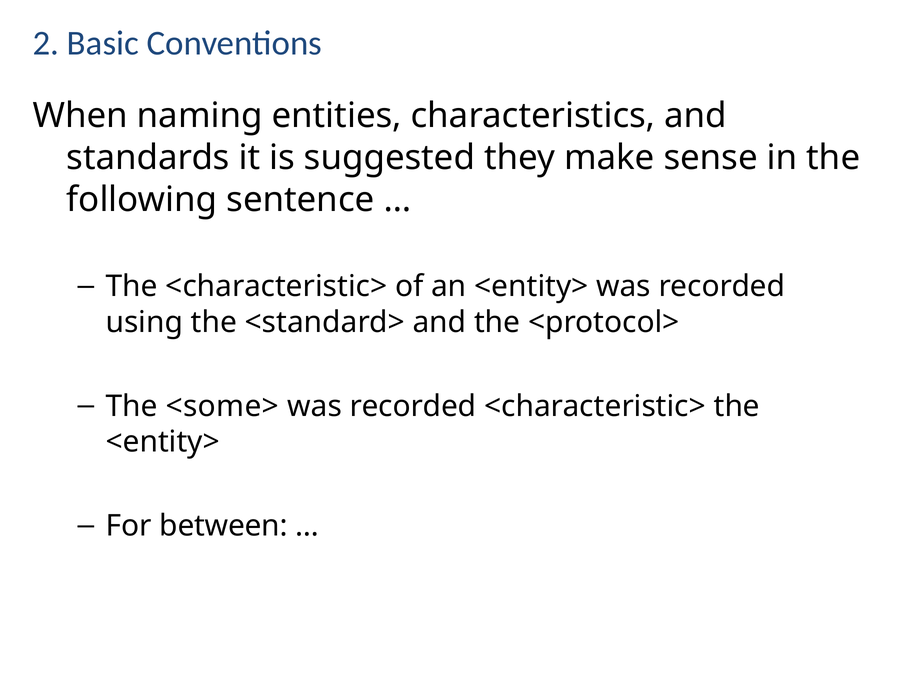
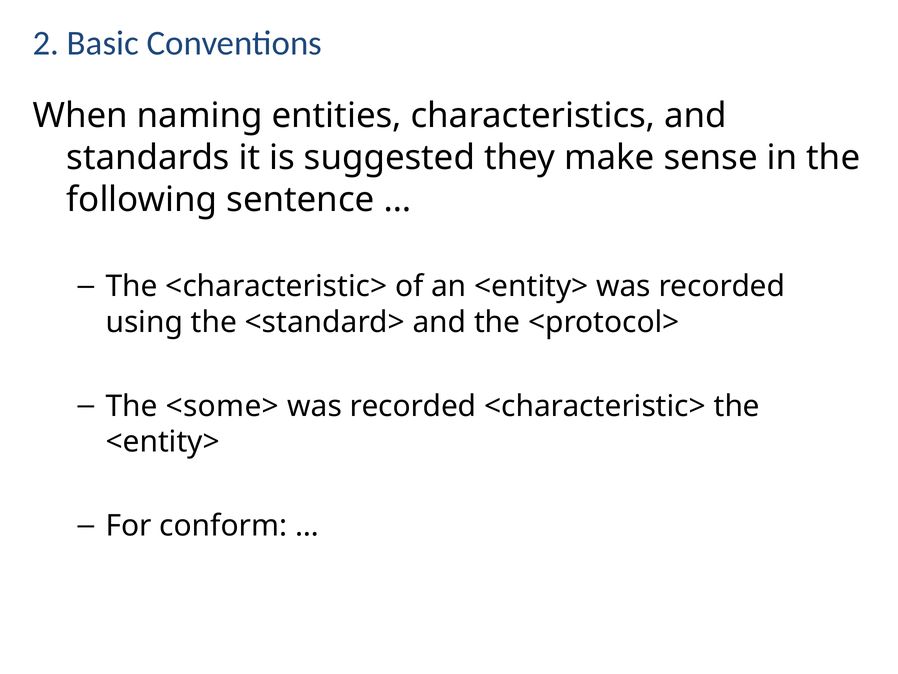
between: between -> conform (223, 526)
